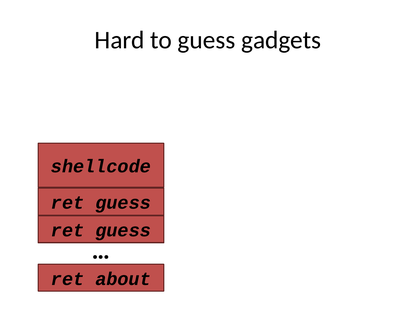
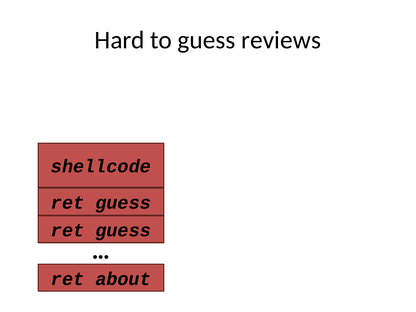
gadgets: gadgets -> reviews (281, 40)
